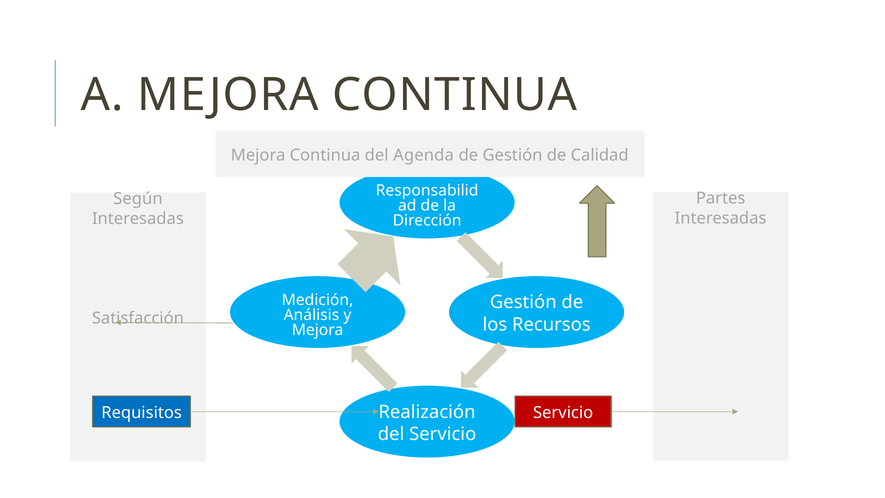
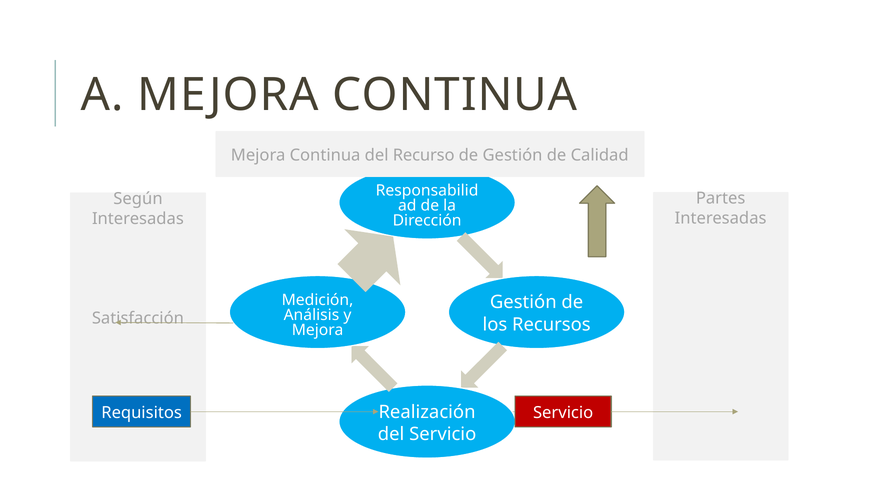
Agenda: Agenda -> Recurso (424, 155)
